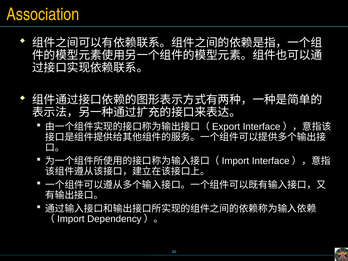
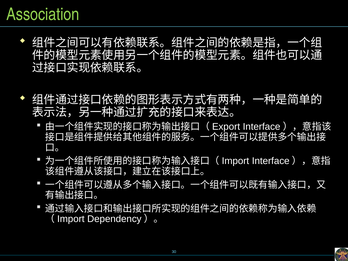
Association colour: yellow -> light green (43, 14)
